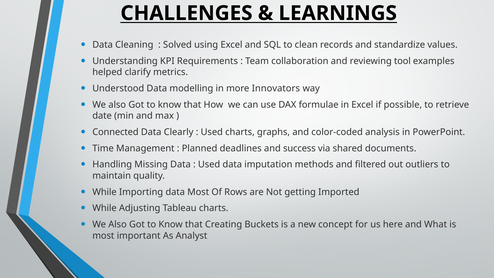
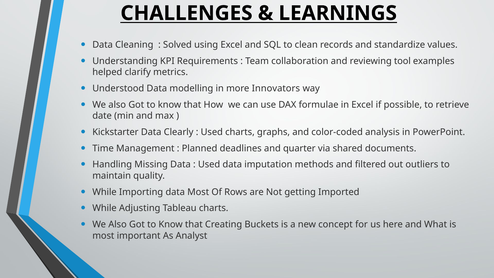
Connected: Connected -> Kickstarter (115, 132)
success: success -> quarter (299, 148)
